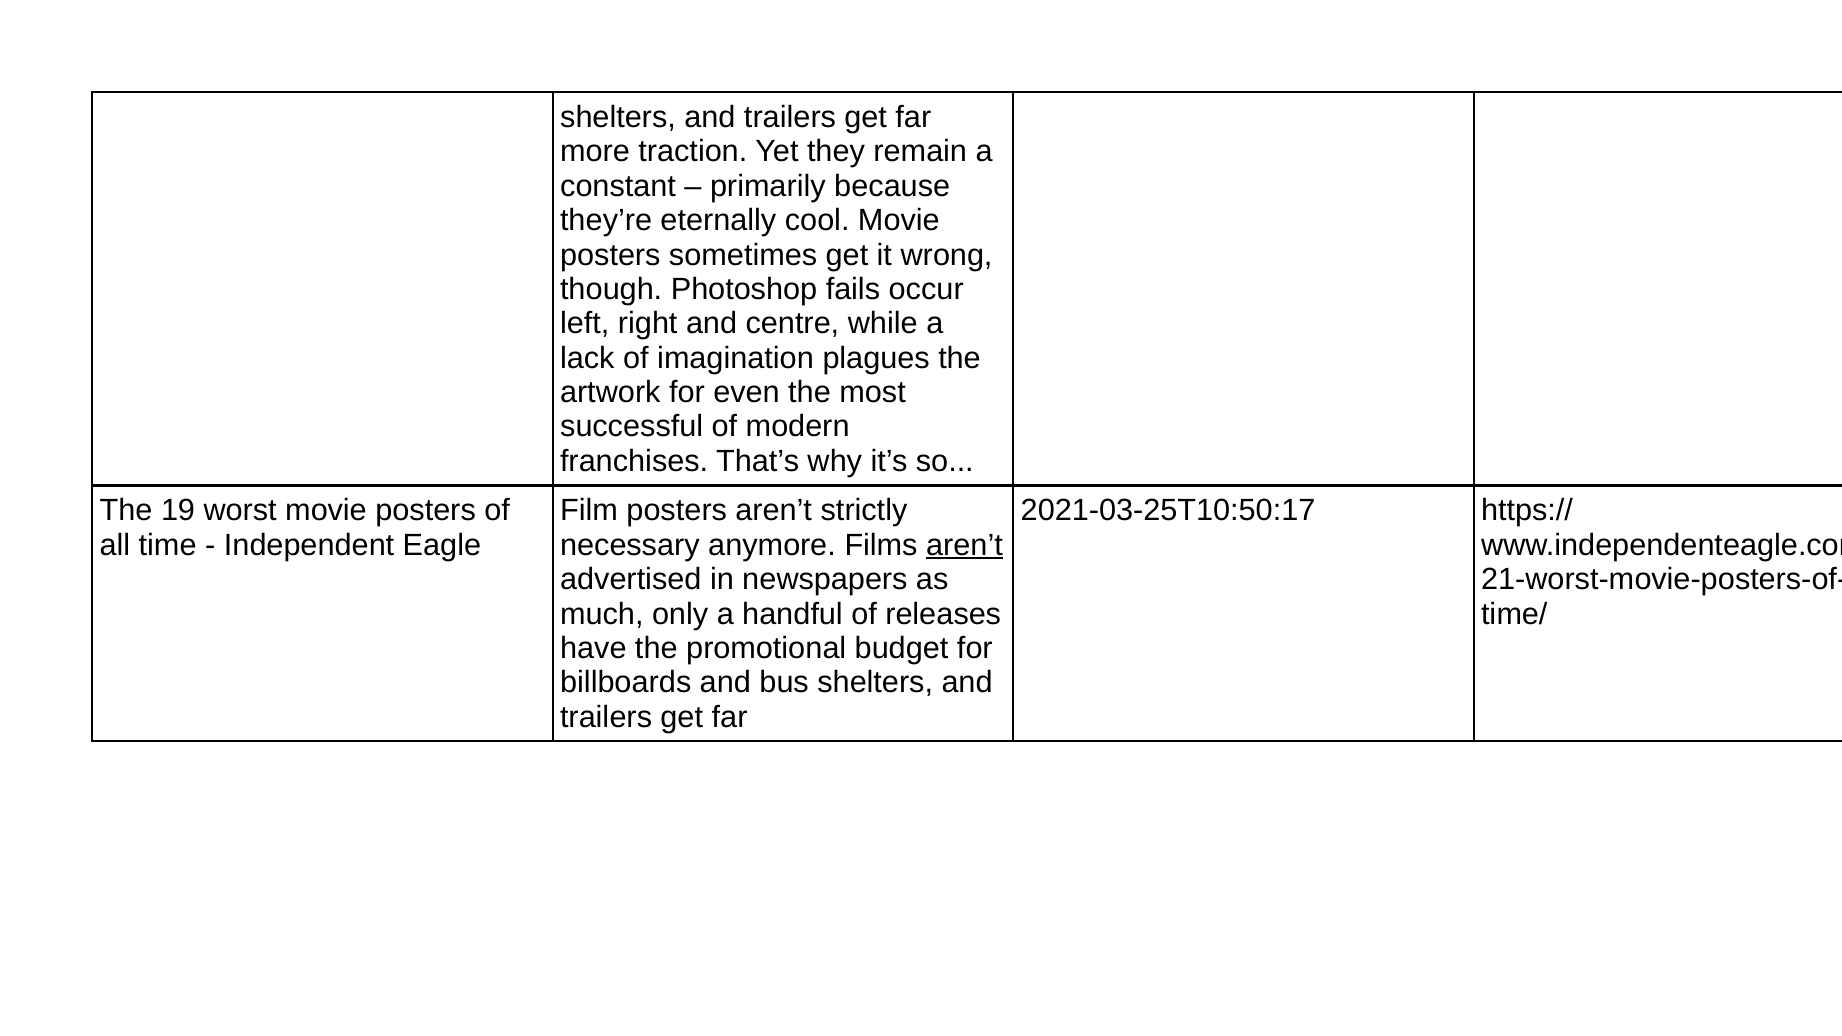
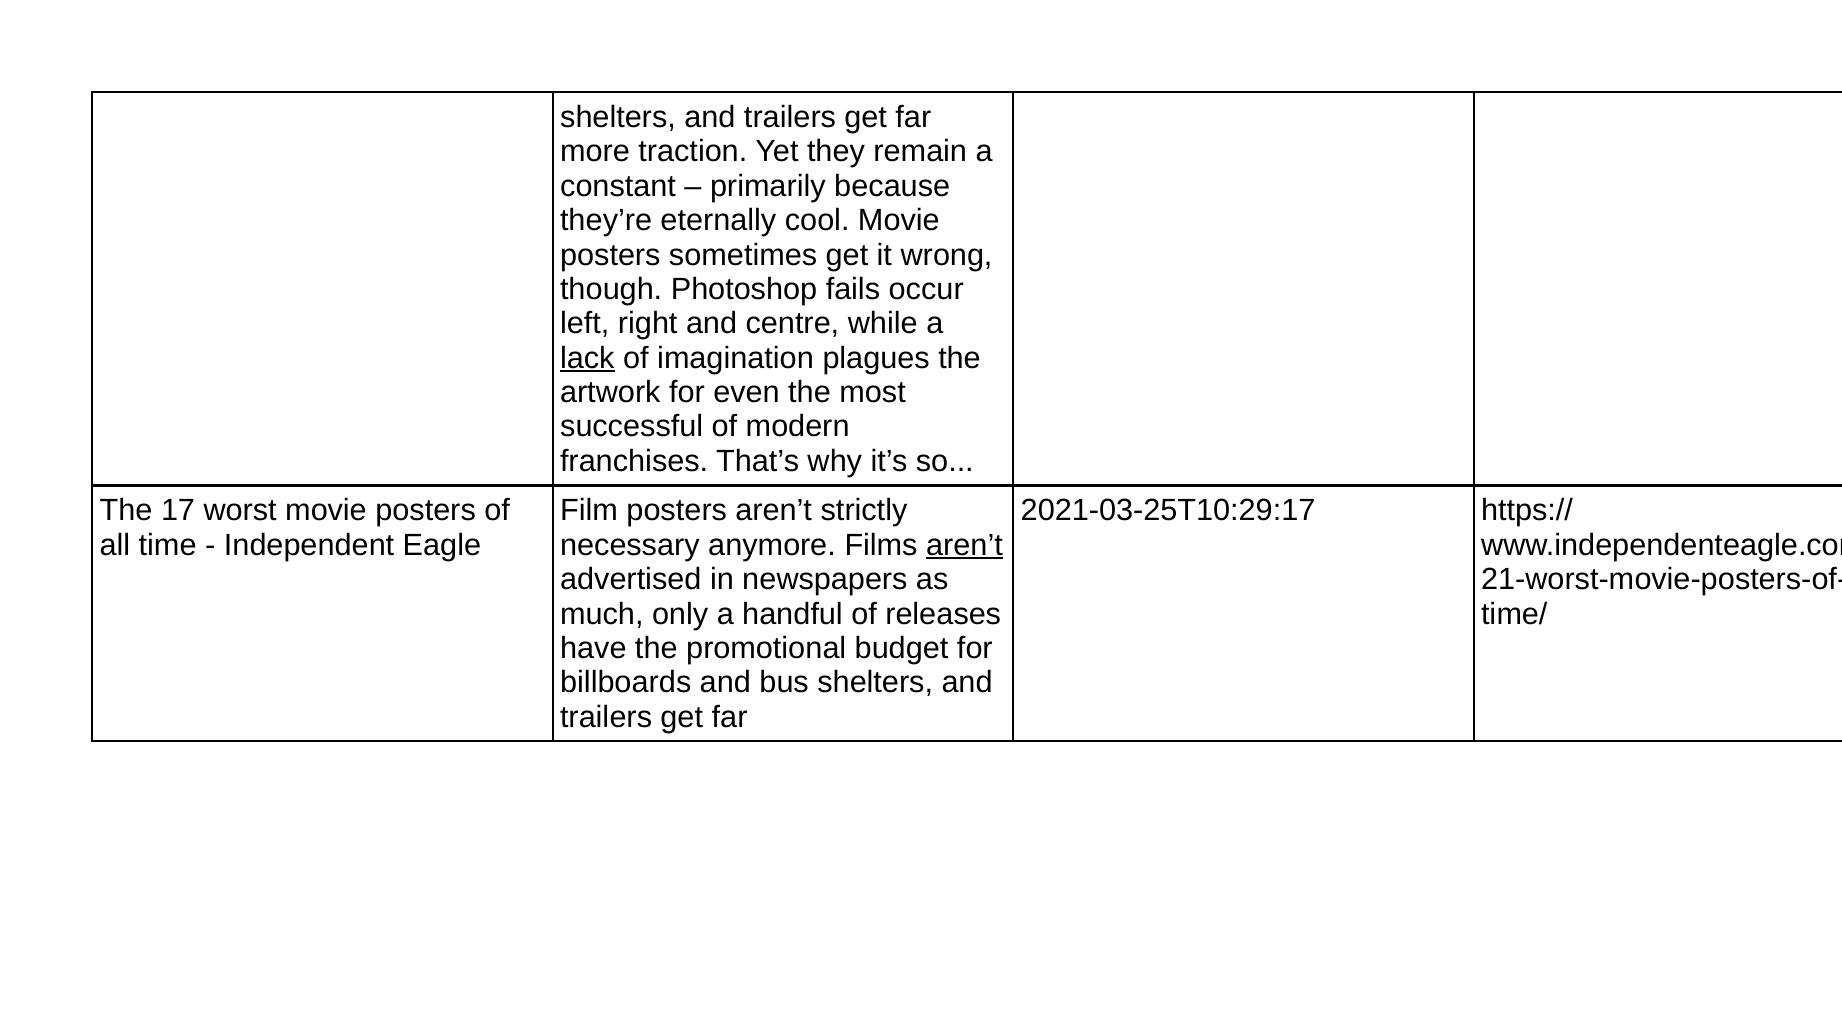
lack underline: none -> present (587, 358)
19: 19 -> 17 (178, 511)
2021-03-25T10:50:17: 2021-03-25T10:50:17 -> 2021-03-25T10:29:17 (1168, 511)
